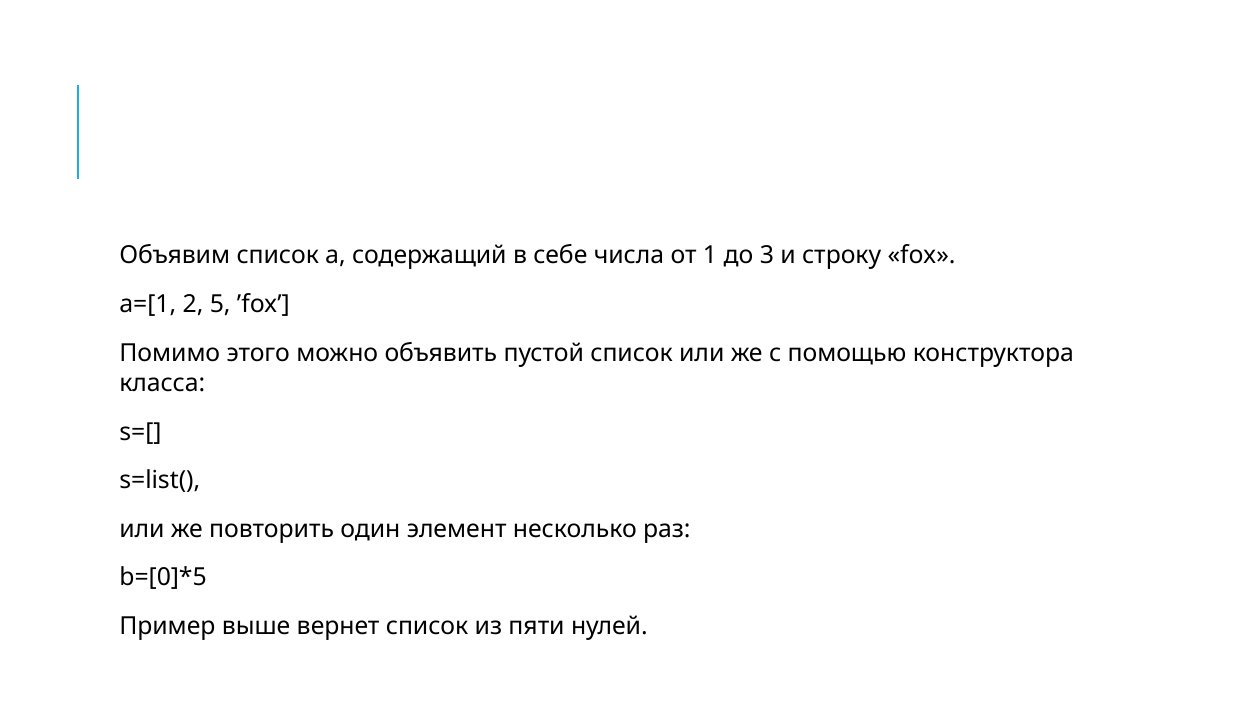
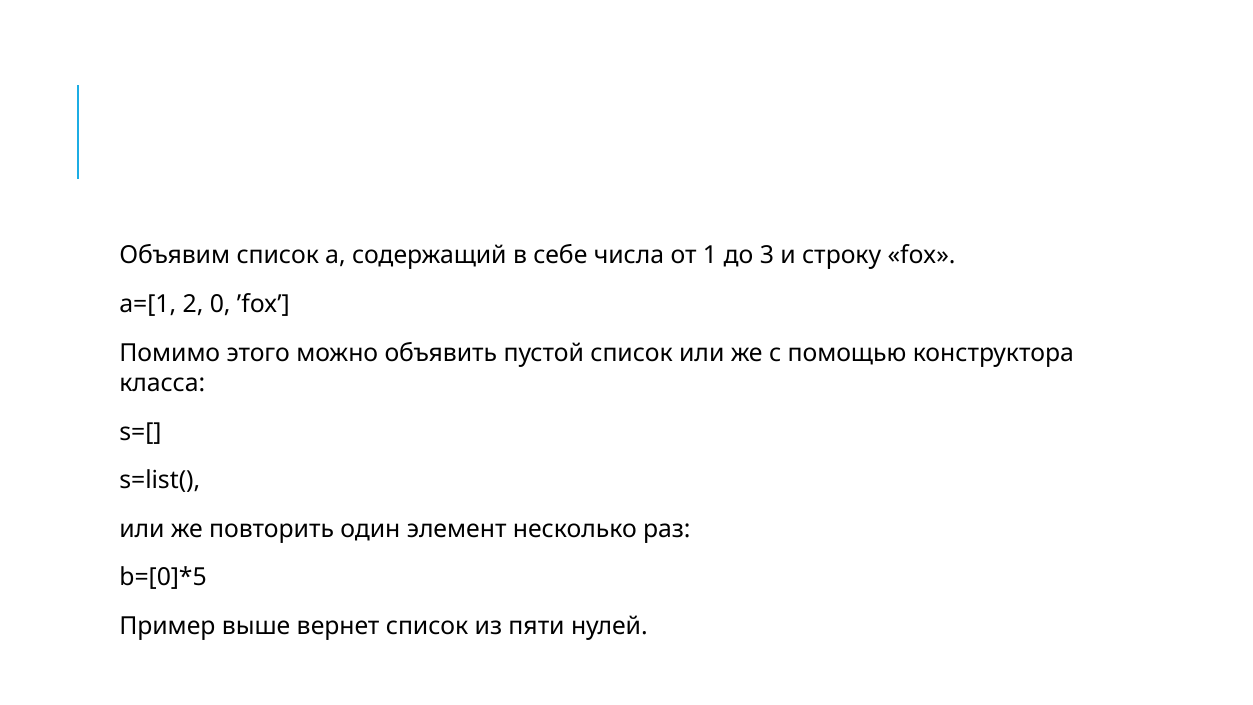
5: 5 -> 0 (220, 304)
